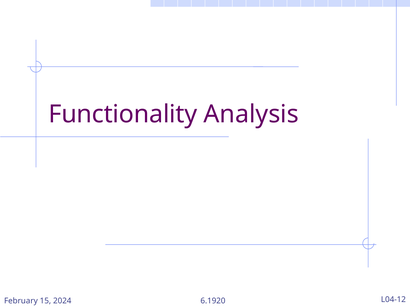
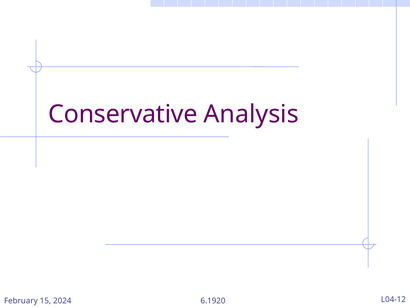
Functionality: Functionality -> Conservative (123, 114)
